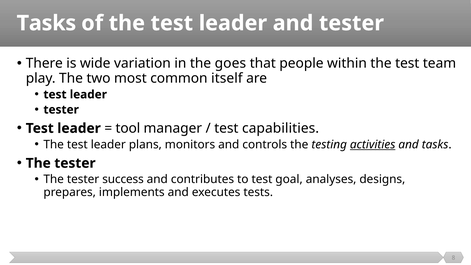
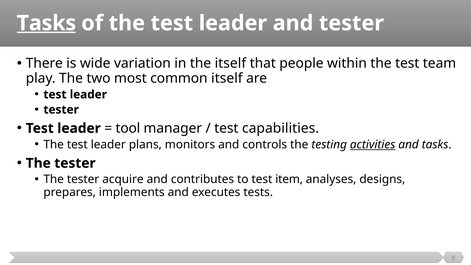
Tasks underline: none -> present (46, 23)
the goes: goes -> itself (230, 63)
success: success -> acquire (123, 179)
goal: goal -> item (289, 179)
